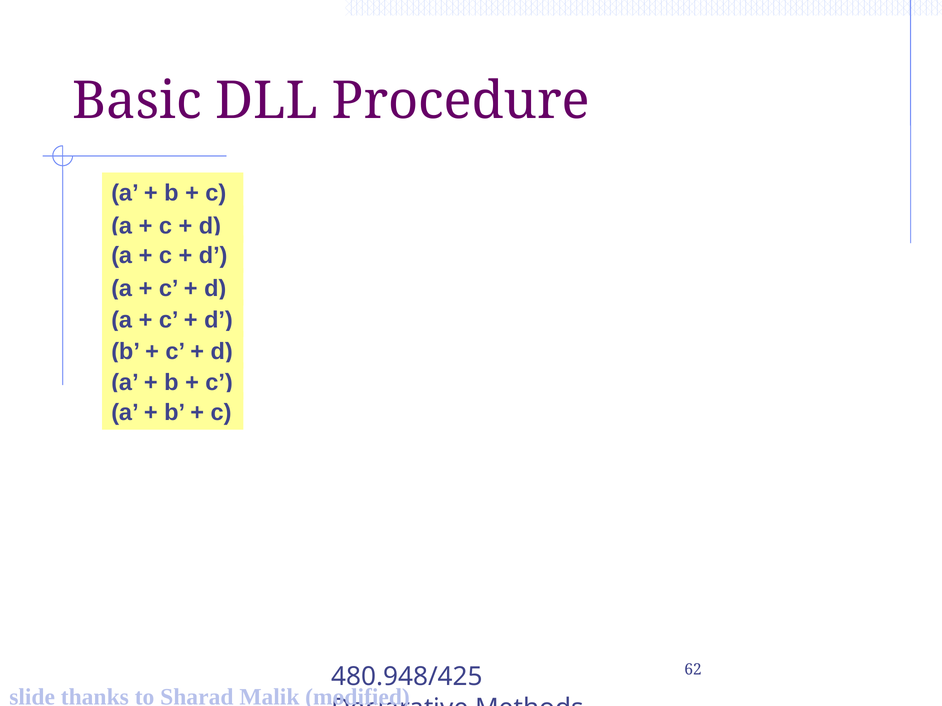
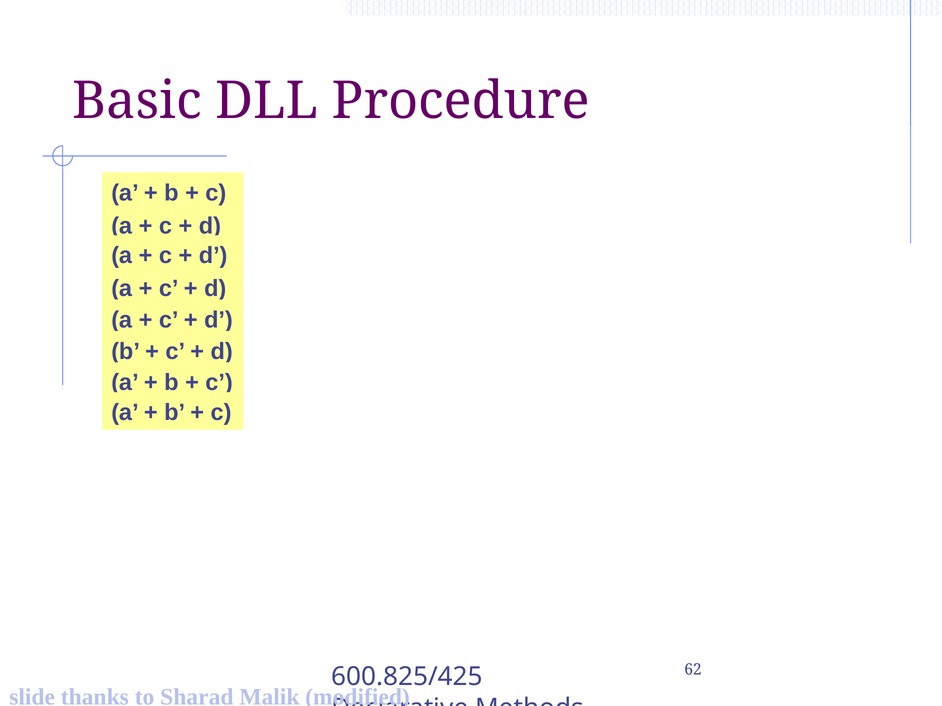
480.948/425: 480.948/425 -> 600.825/425 (407, 677)
